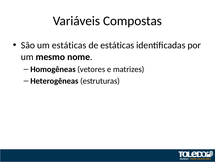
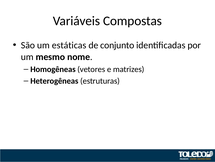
de estáticas: estáticas -> conjunto (117, 45)
